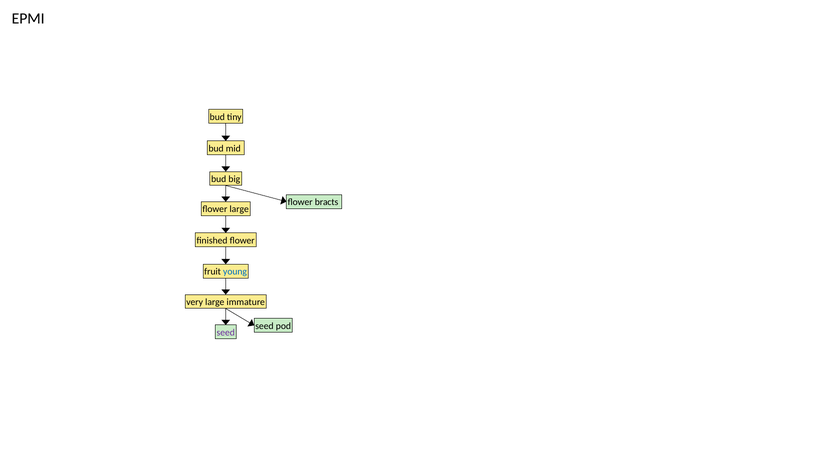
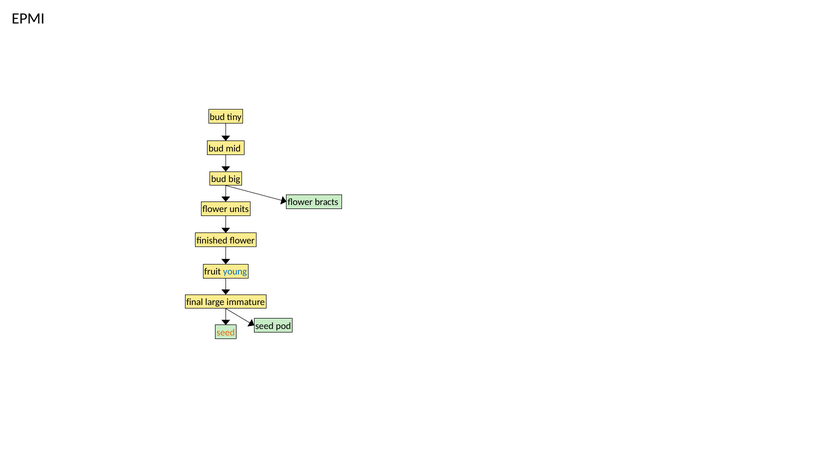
flower large: large -> units (239, 209)
very: very -> final (195, 302)
seed colour: purple -> orange (226, 333)
